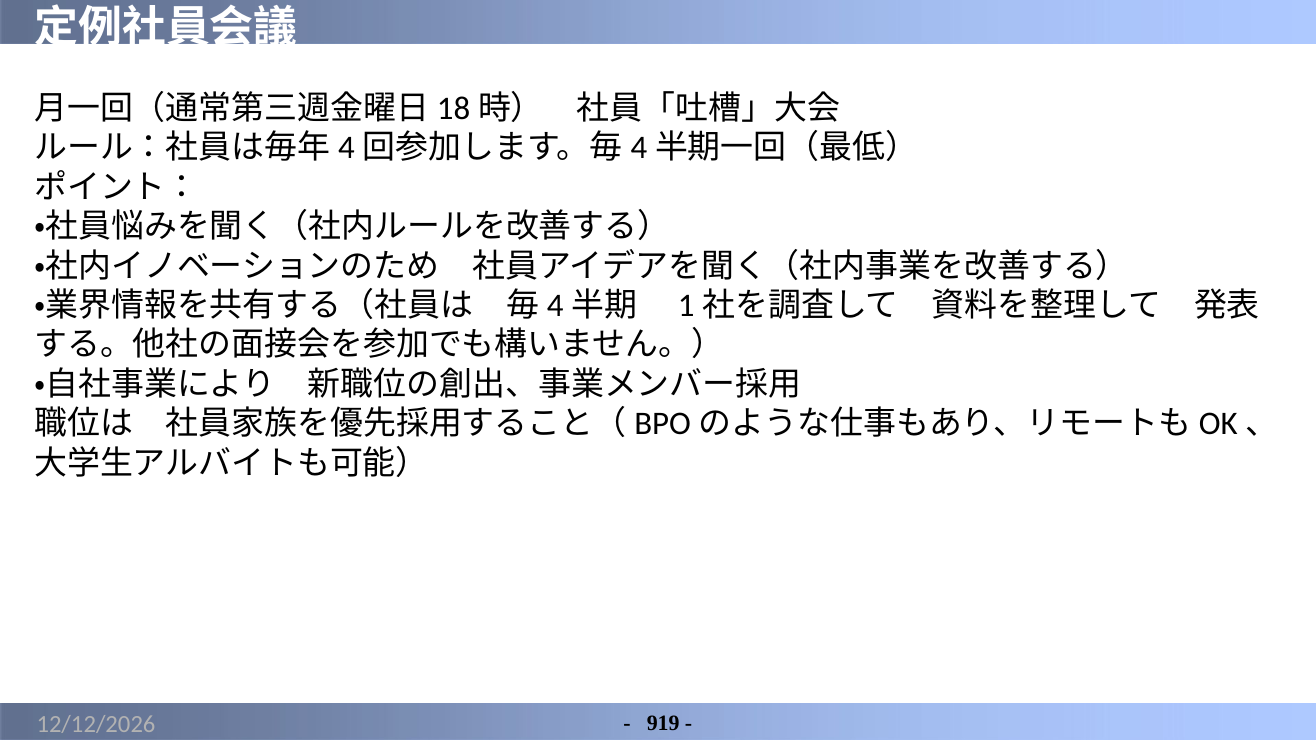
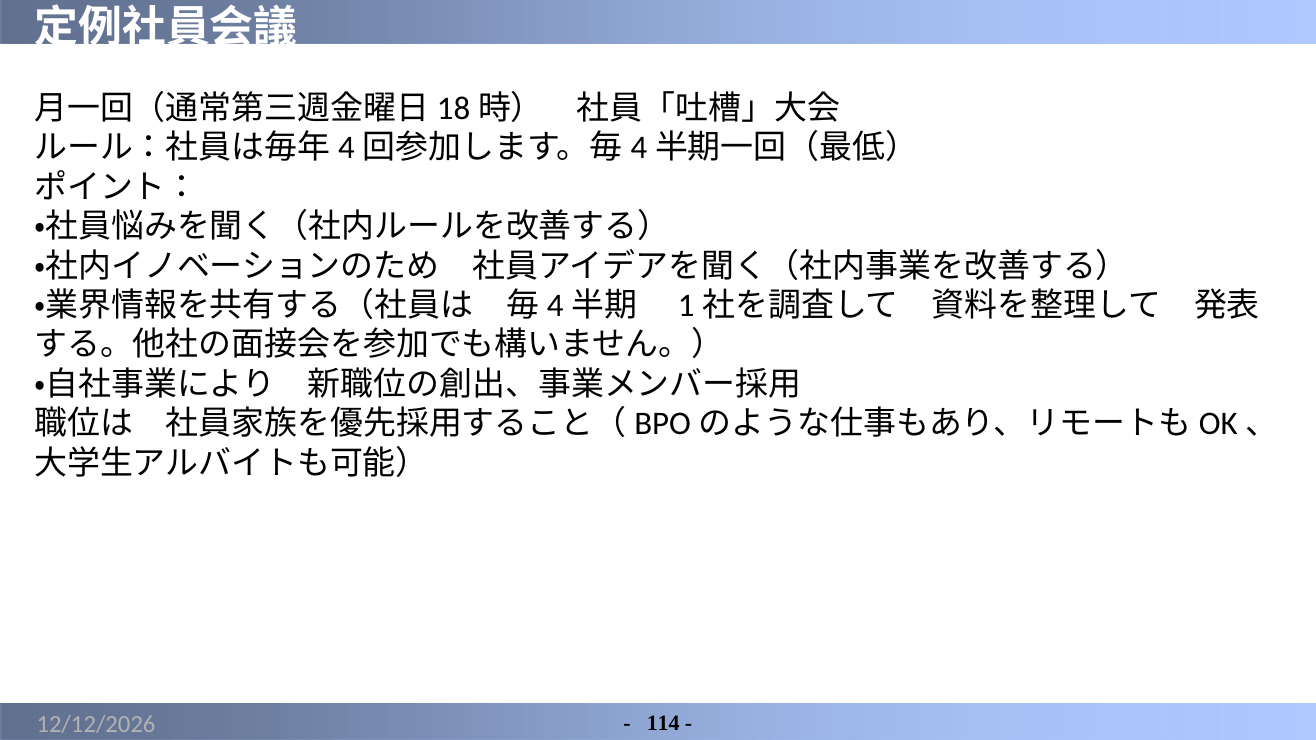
919: 919 -> 114 (663, 723)
